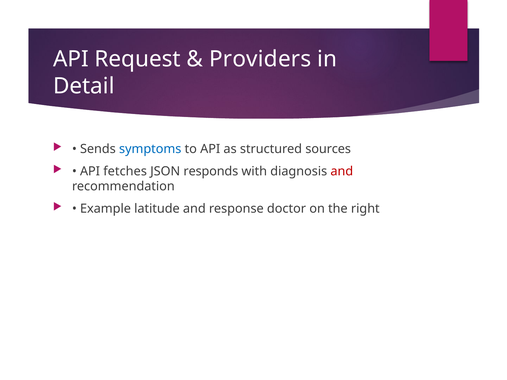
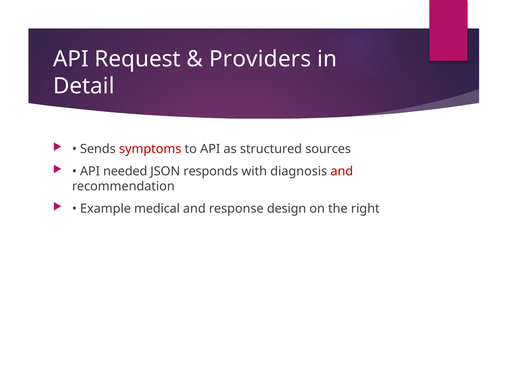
symptoms colour: blue -> red (150, 149)
fetches: fetches -> needed (125, 171)
latitude: latitude -> medical (157, 209)
doctor: doctor -> design (287, 209)
